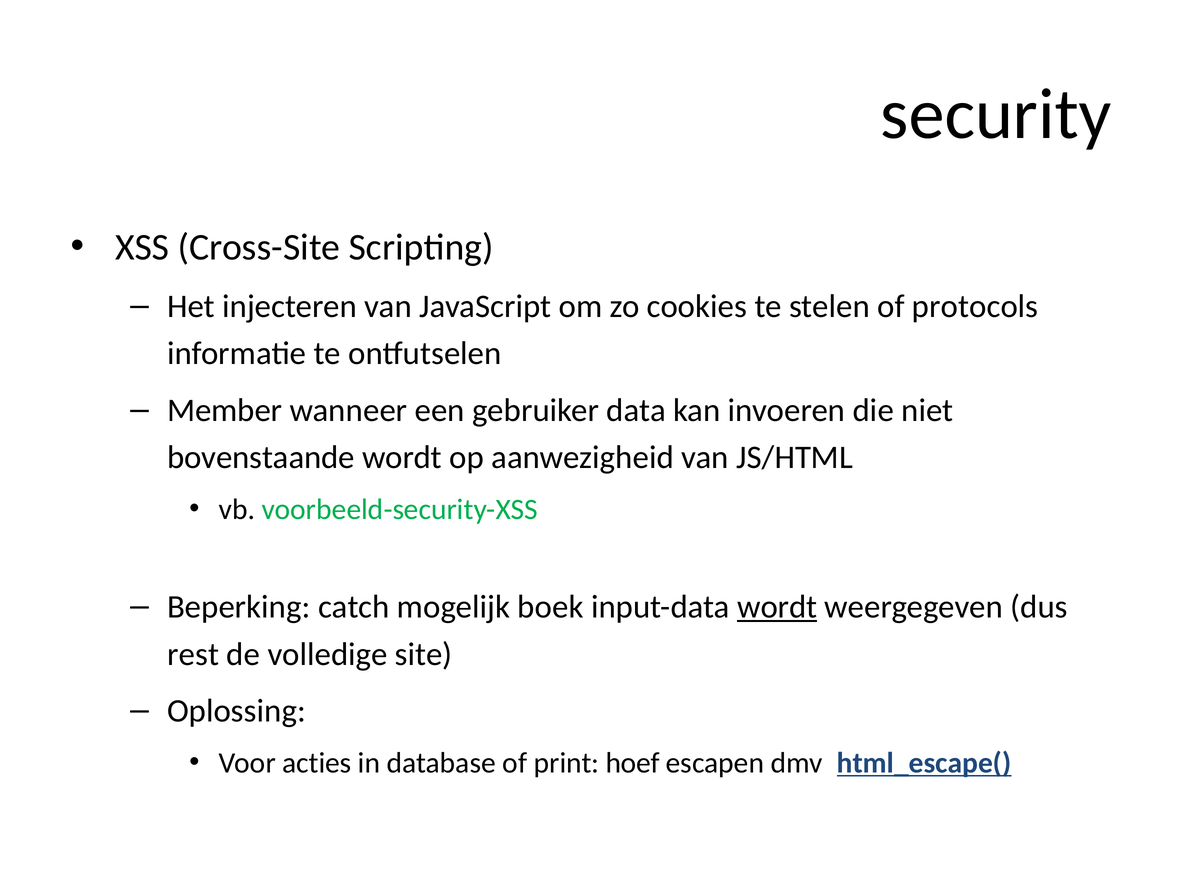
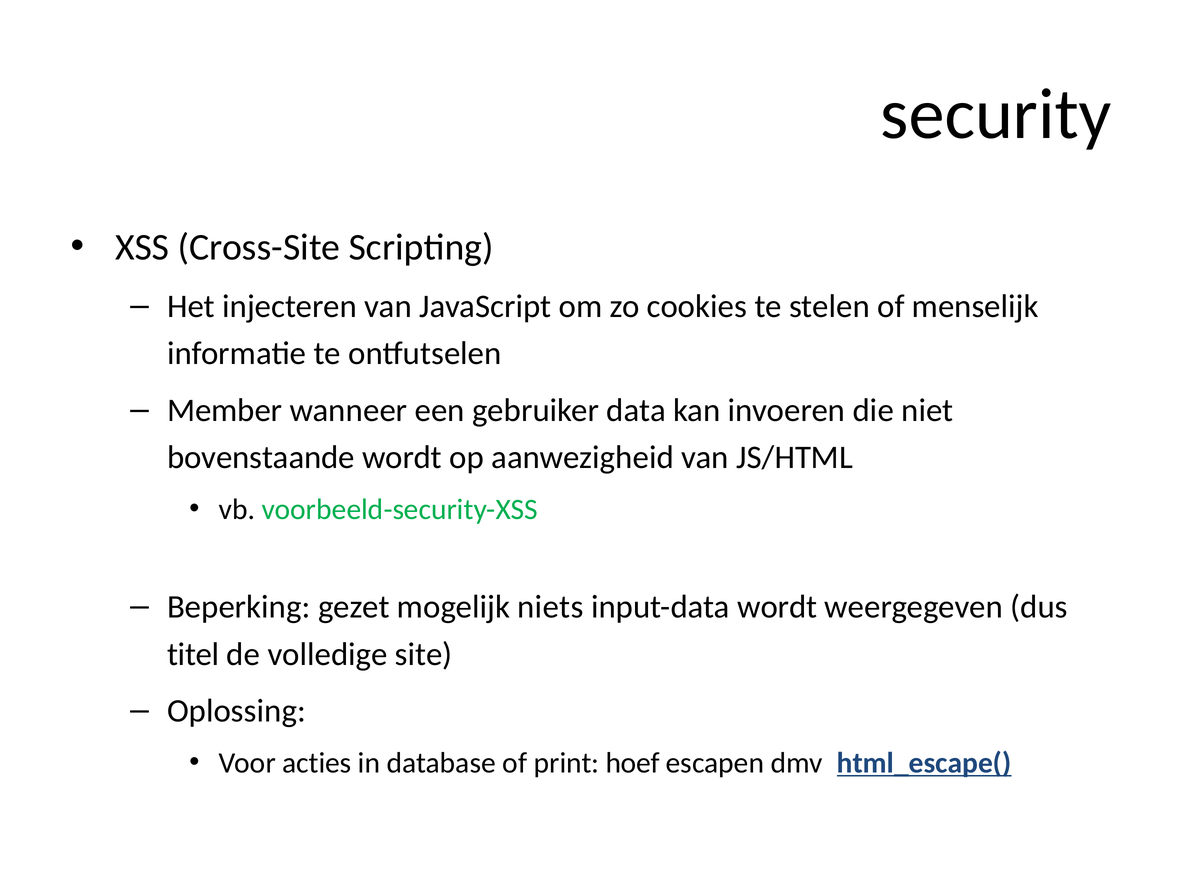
protocols: protocols -> menselijk (975, 306)
catch: catch -> gezet (354, 607)
boek: boek -> niets (550, 607)
wordt underline: present -> none (777, 607)
rest: rest -> titel (193, 654)
